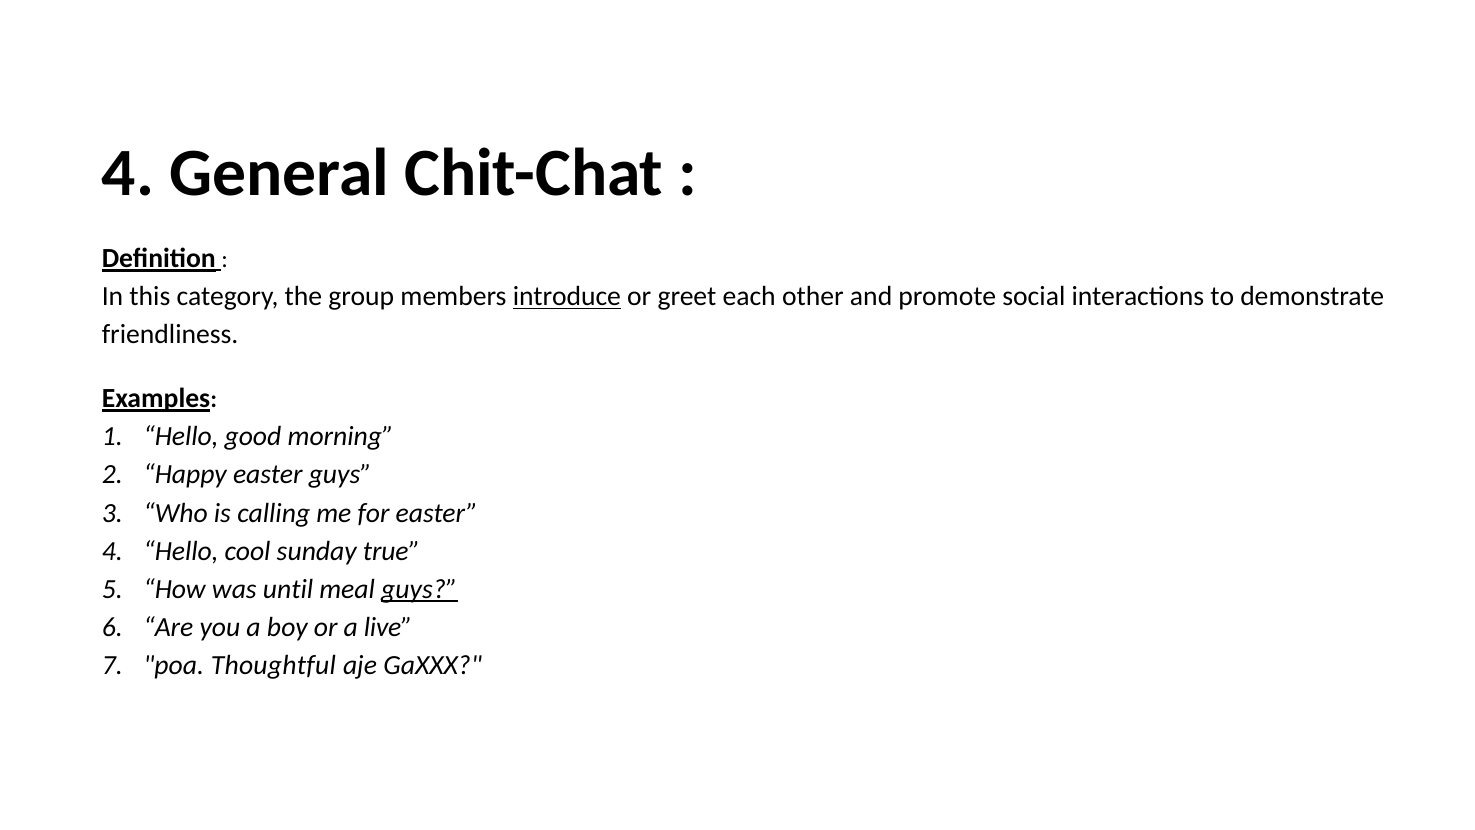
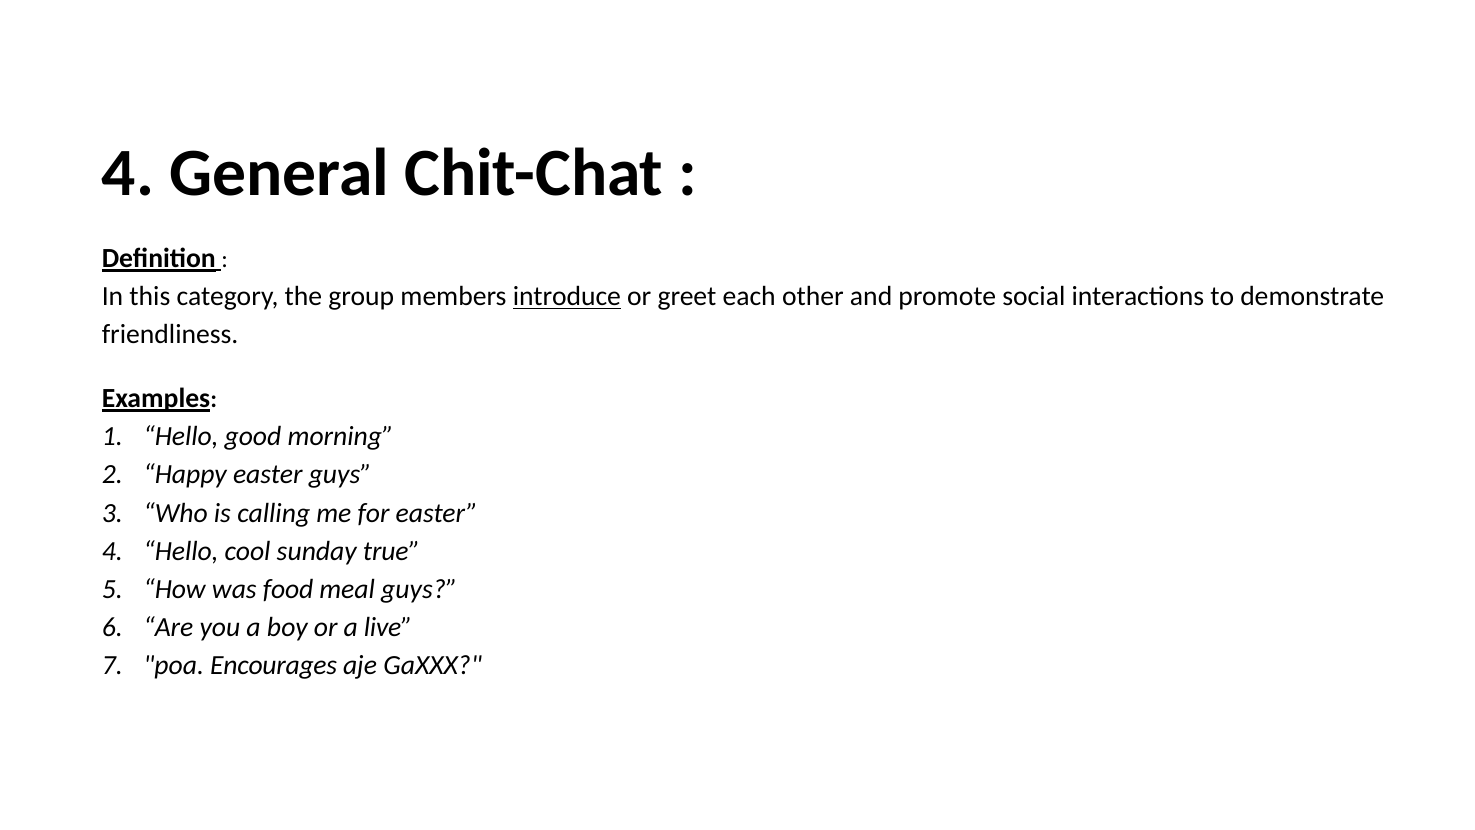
until: until -> food (288, 589)
guys underline: present -> none (419, 589)
Thoughtful: Thoughtful -> Encourages (274, 665)
